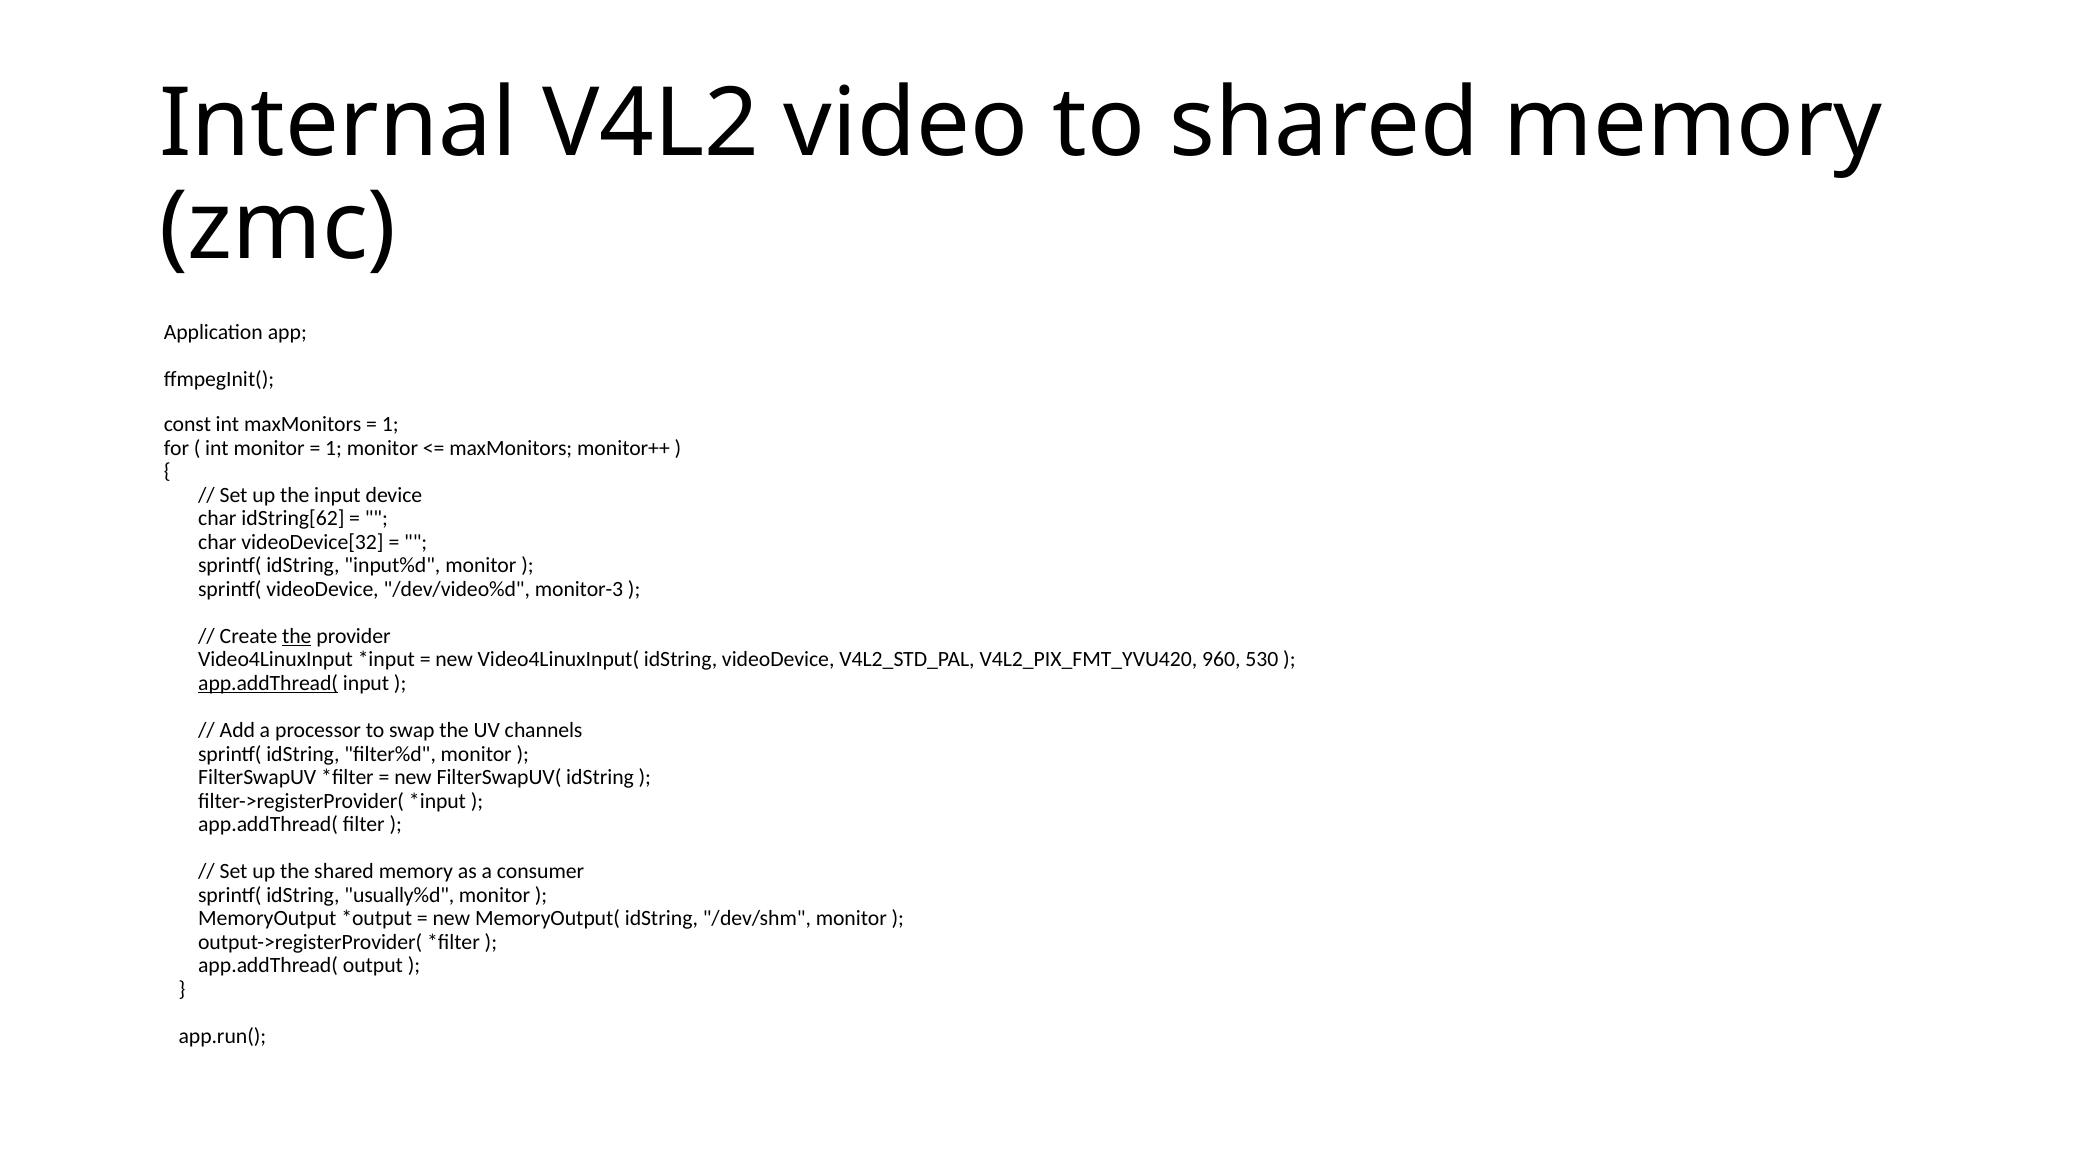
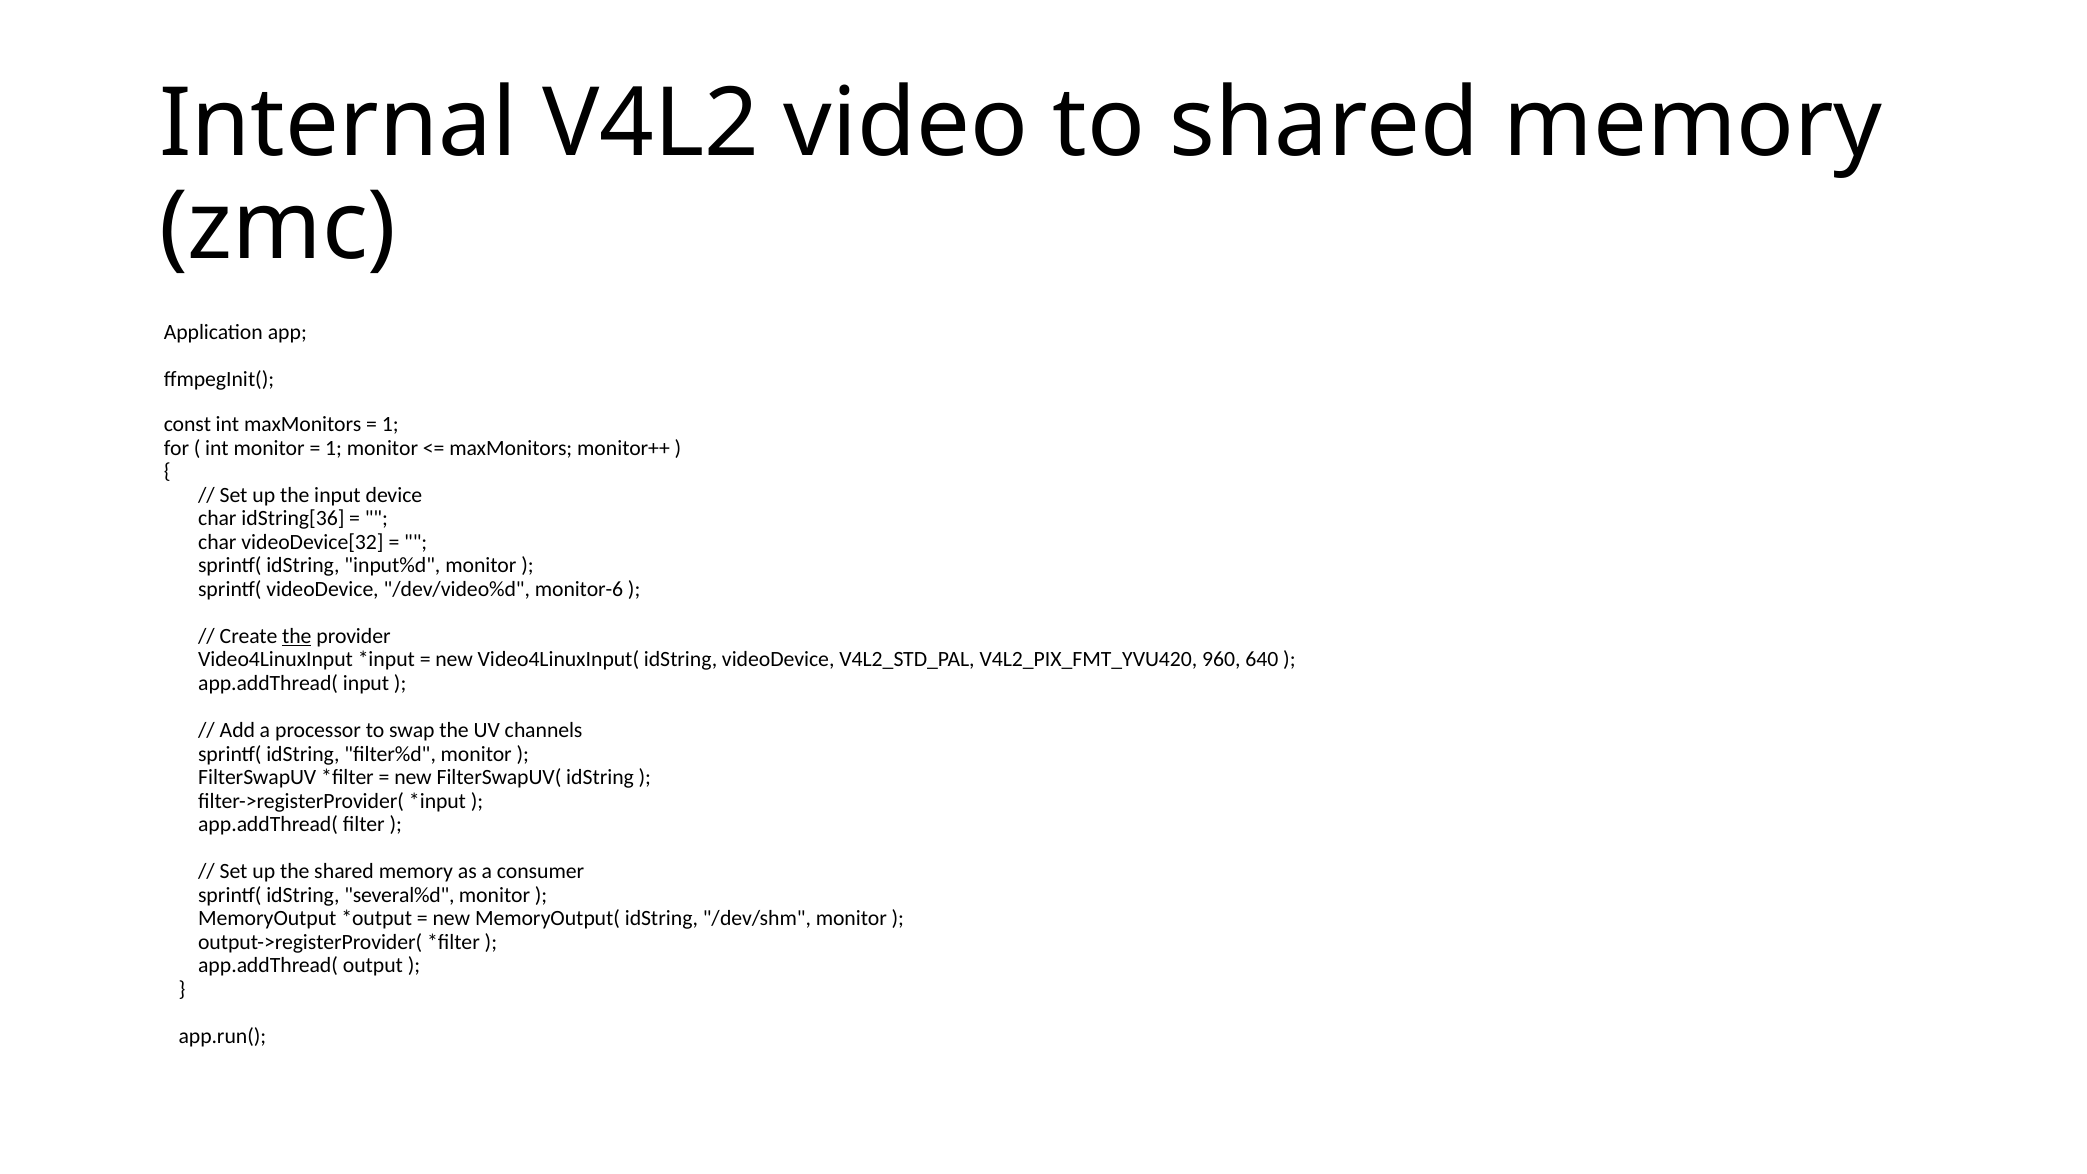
idString[62: idString[62 -> idString[36 (293, 518)
monitor-3: monitor-3 -> monitor-6 (579, 589)
530: 530 -> 640 (1262, 660)
app.addThread( underline: present -> none (268, 683)
usually%d: usually%d -> several%d (399, 895)
